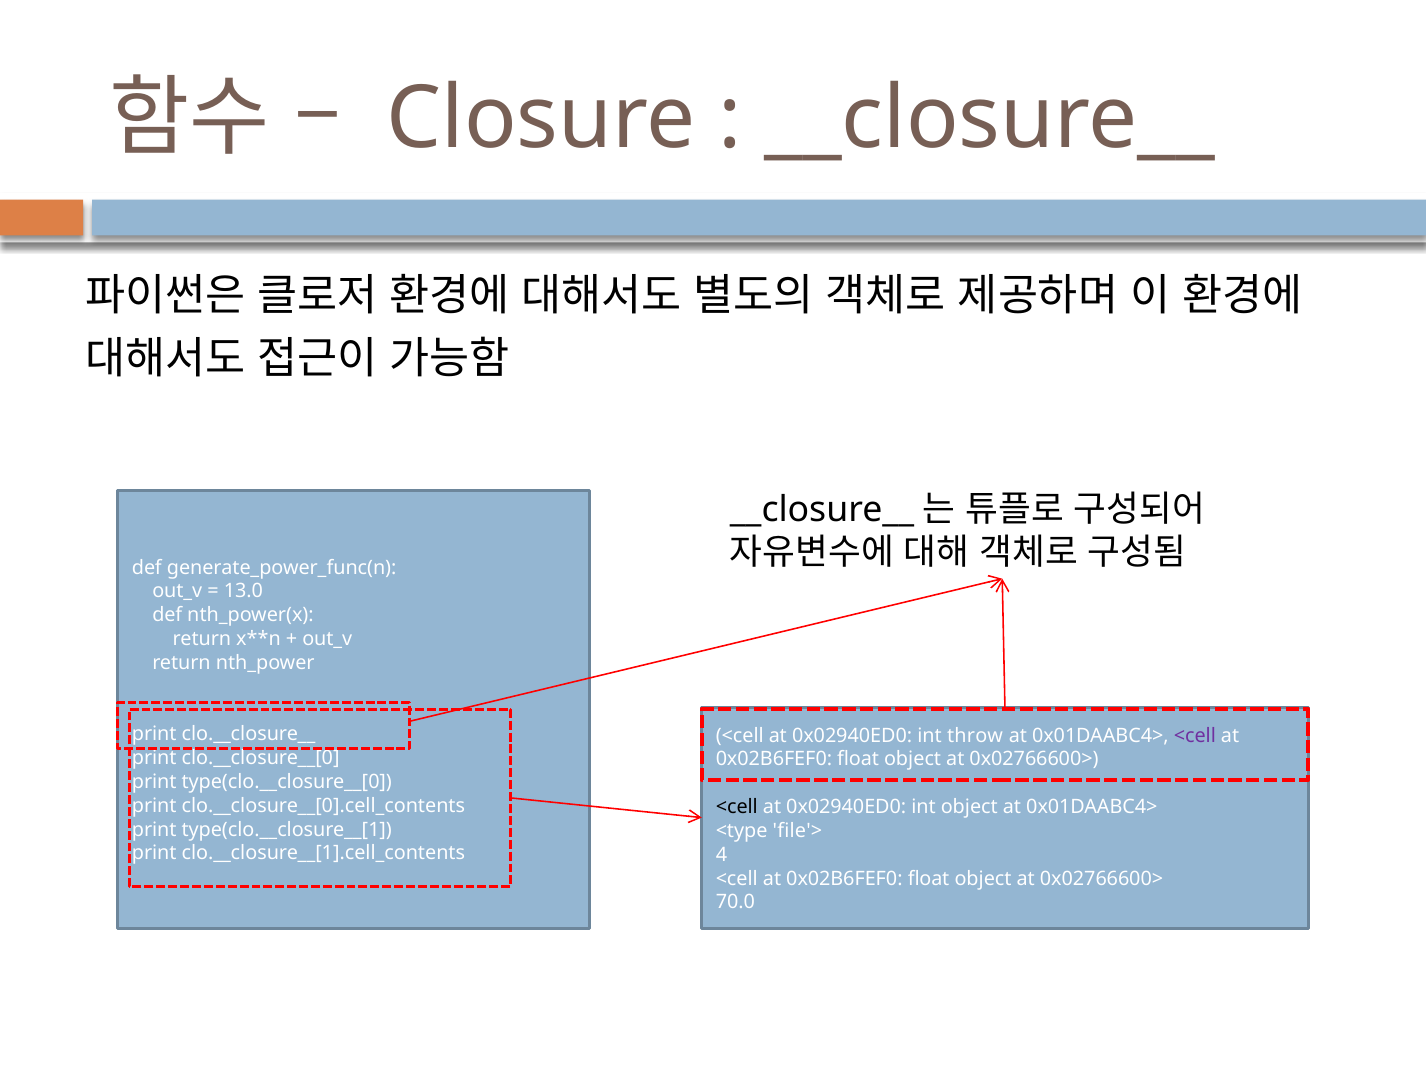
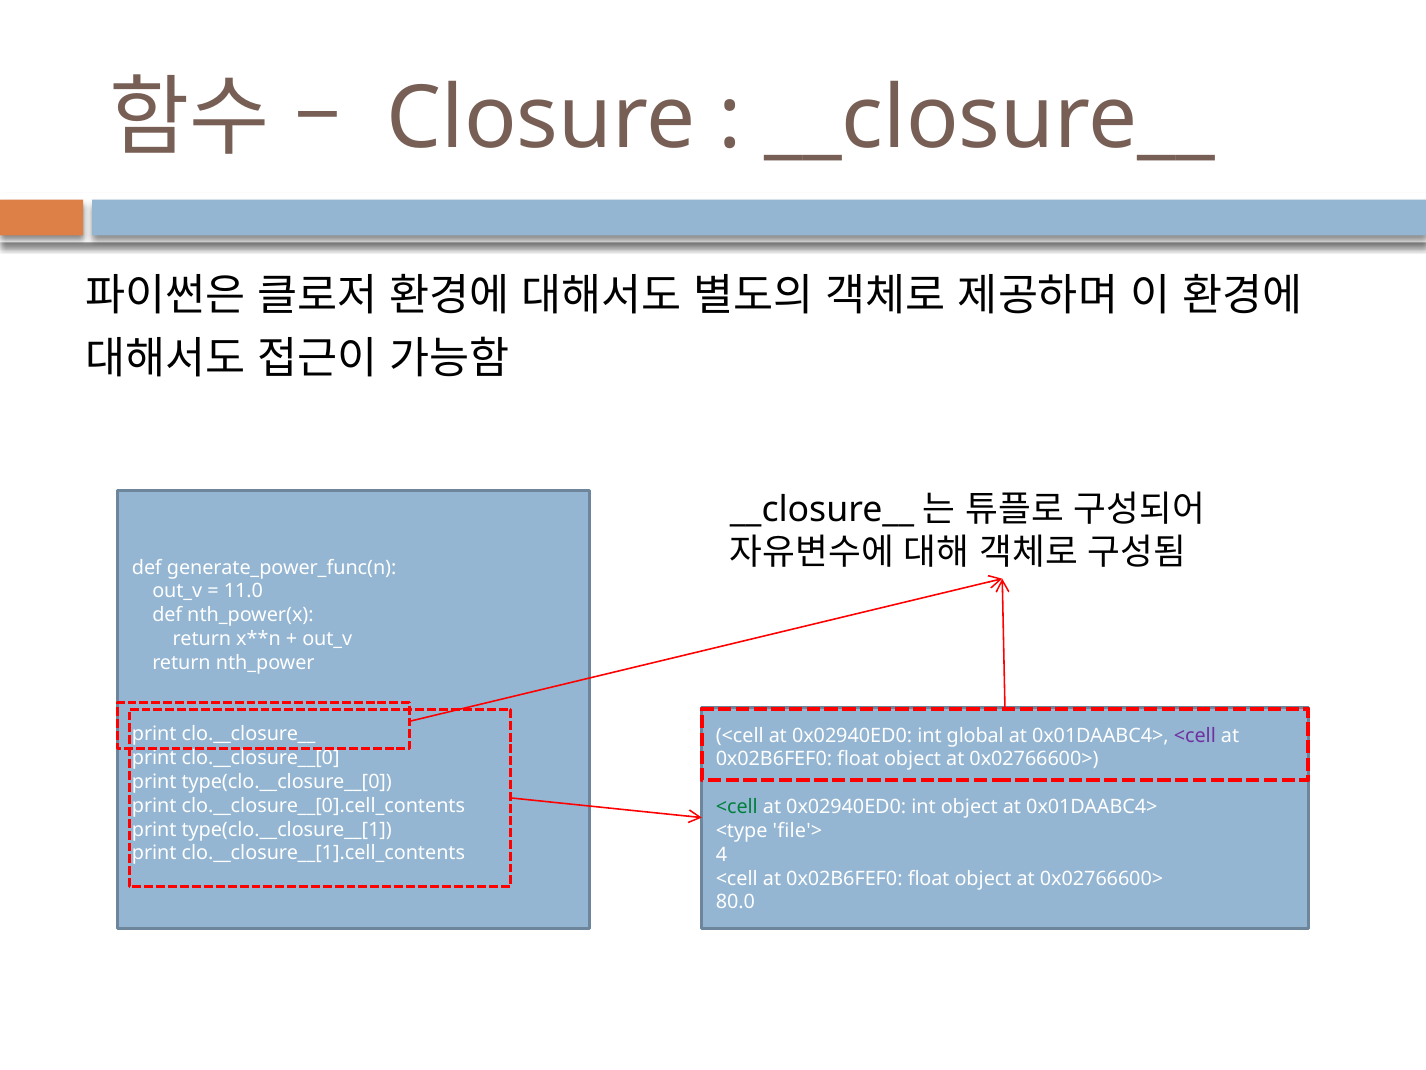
13.0: 13.0 -> 11.0 (243, 591)
throw: throw -> global (975, 735)
<cell colour: black -> green (737, 807)
70.0: 70.0 -> 80.0 (735, 902)
